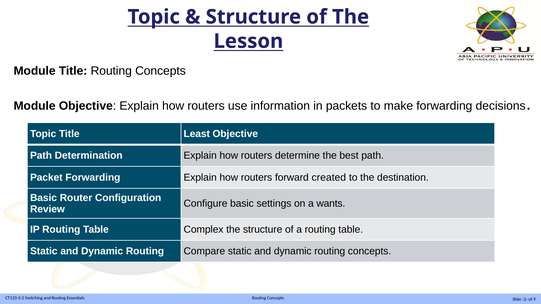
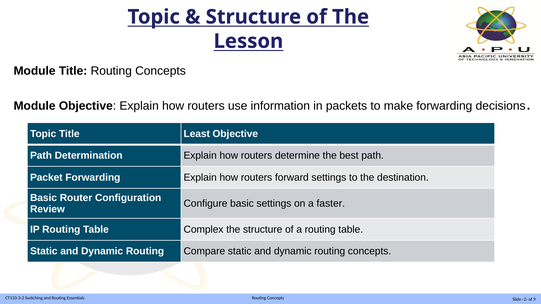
forward created: created -> settings (329, 178)
wants: wants -> faster (331, 204)
